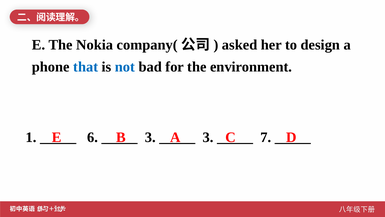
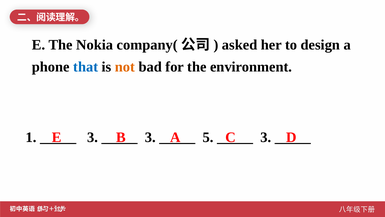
not colour: blue -> orange (125, 67)
6: 6 -> 3 (93, 137)
3: 3 -> 5 (208, 137)
7: 7 -> 3 (266, 137)
